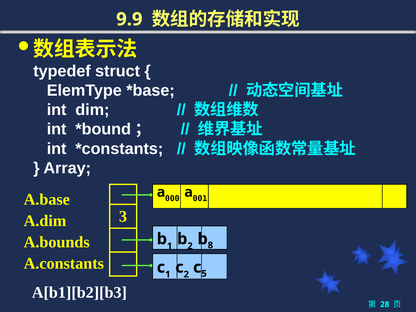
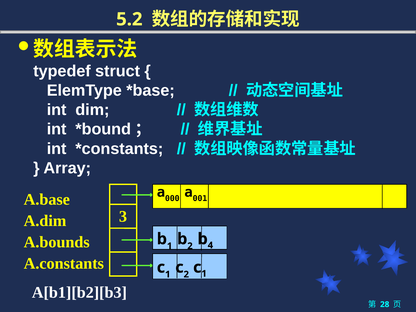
9.9: 9.9 -> 5.2 (129, 19)
8: 8 -> 4 (210, 245)
5: 5 -> 1 (204, 274)
